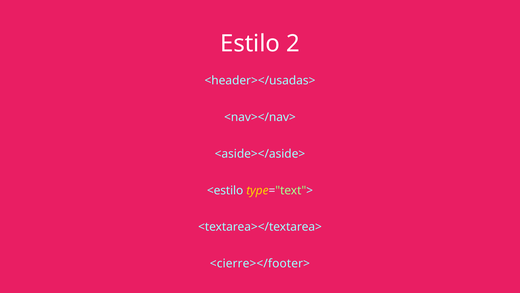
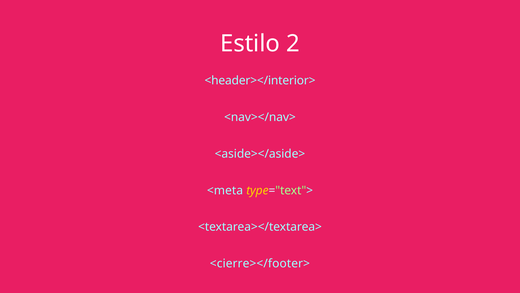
<header></usadas>: <header></usadas> -> <header></interior> (260, 80)
<estilo: <estilo -> <meta (225, 190)
